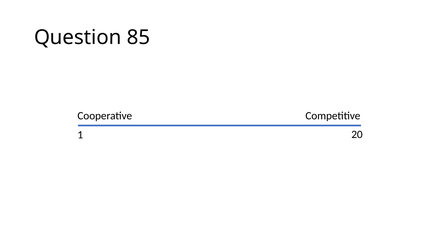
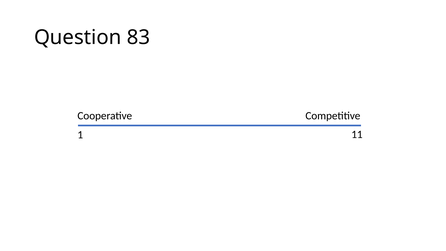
85: 85 -> 83 (139, 37)
20: 20 -> 11 (357, 135)
